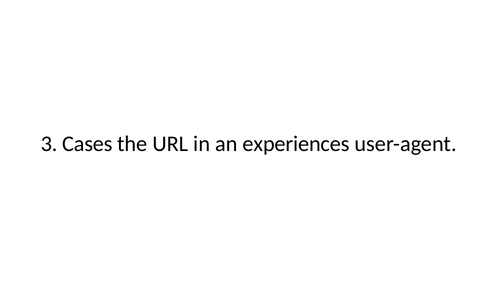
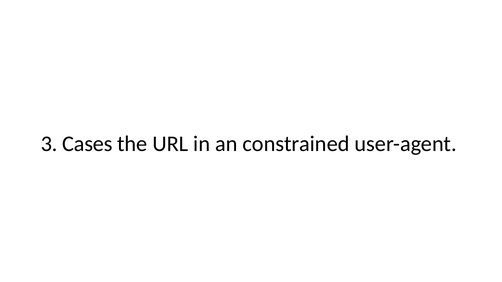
experiences: experiences -> constrained (296, 144)
